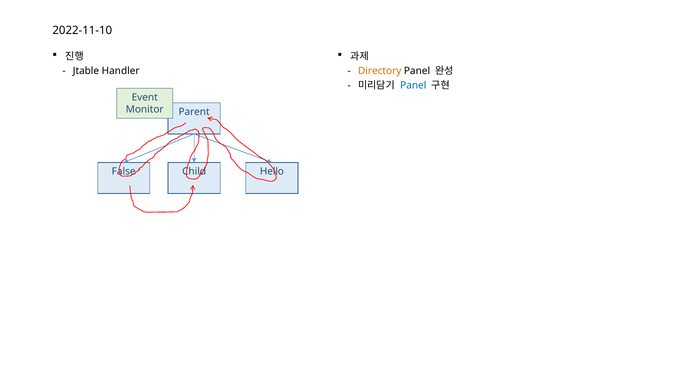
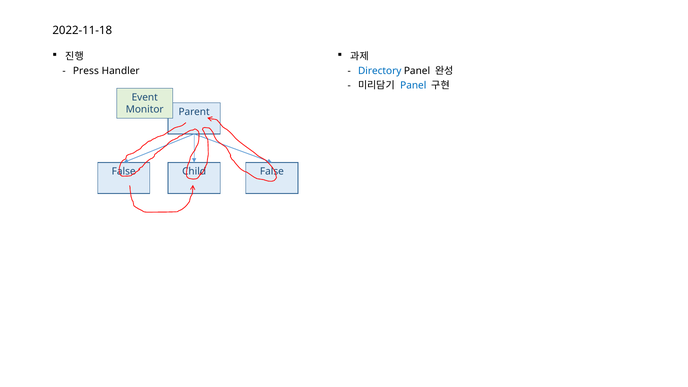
2022-11-10: 2022-11-10 -> 2022-11-18 (82, 31)
Directory colour: orange -> blue (380, 71)
Jtable: Jtable -> Press (86, 71)
Child Hello: Hello -> False (272, 172)
